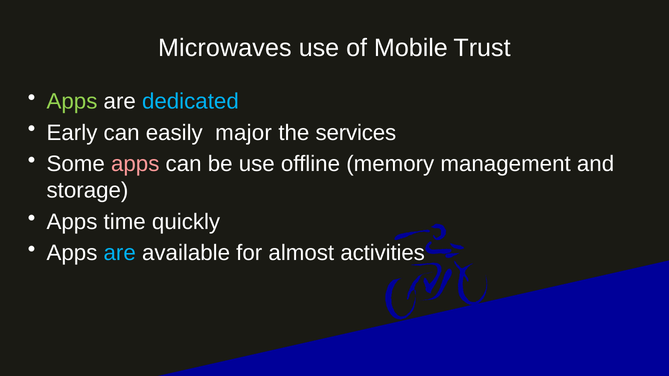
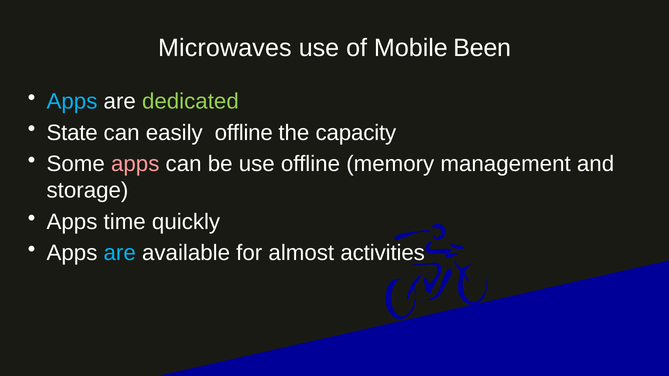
Trust: Trust -> Been (482, 48)
Apps colour: light green -> light blue (72, 102)
dedicated colour: light blue -> light green (190, 102)
Early: Early -> State (72, 133)
easily major: major -> offline (244, 133)
services: services -> capacity (356, 133)
